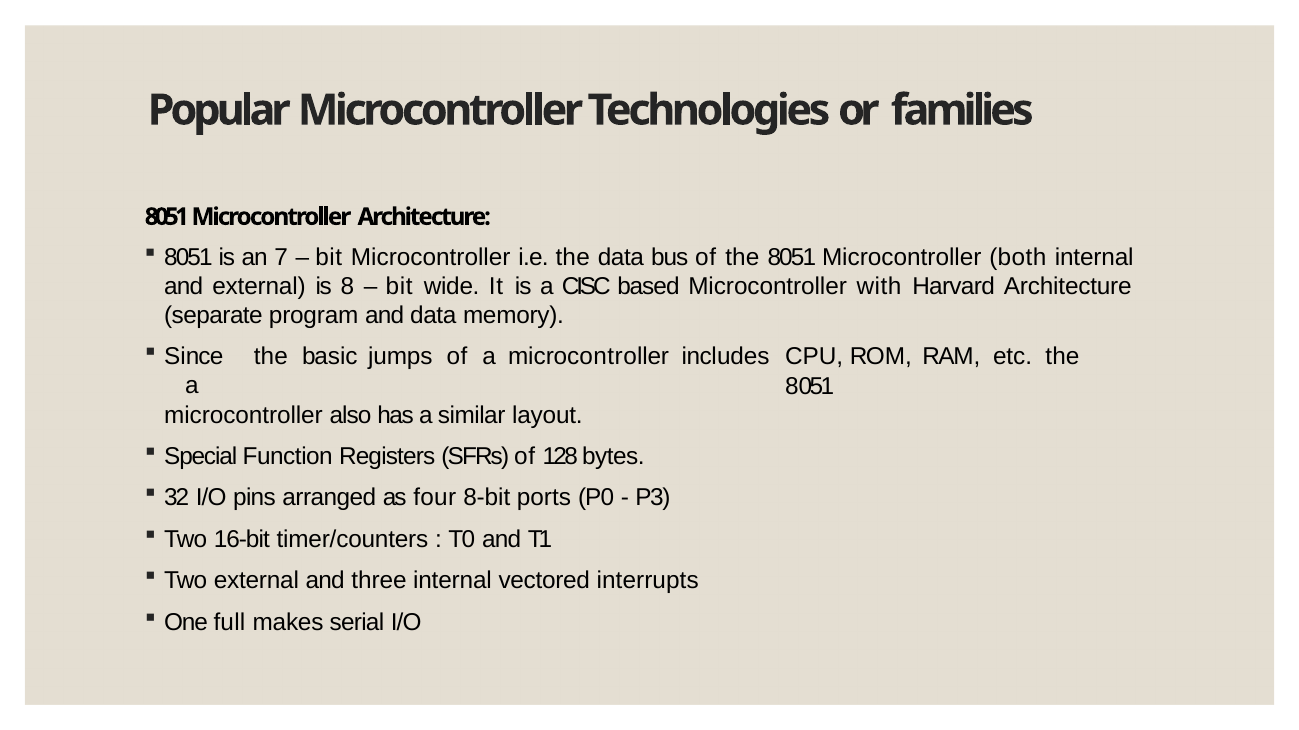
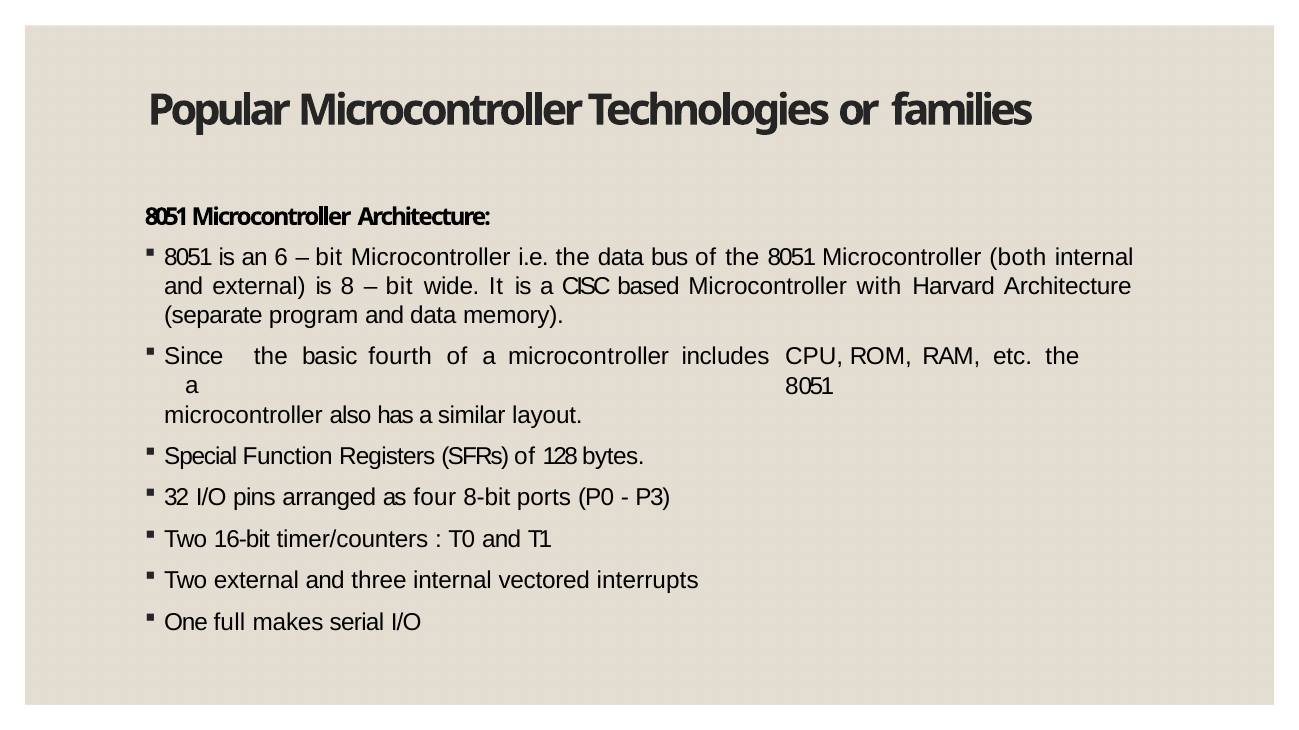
7: 7 -> 6 (281, 257)
jumps: jumps -> fourth (400, 357)
